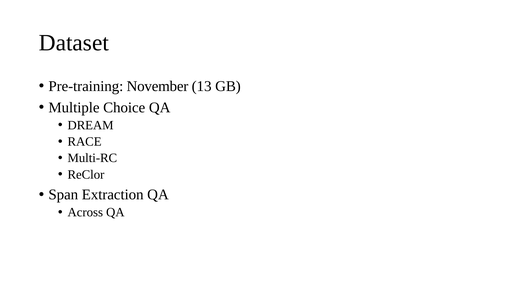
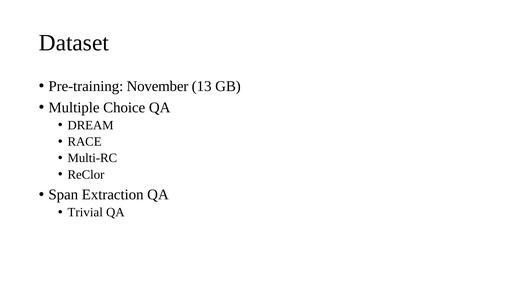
Across: Across -> Trivial (85, 212)
